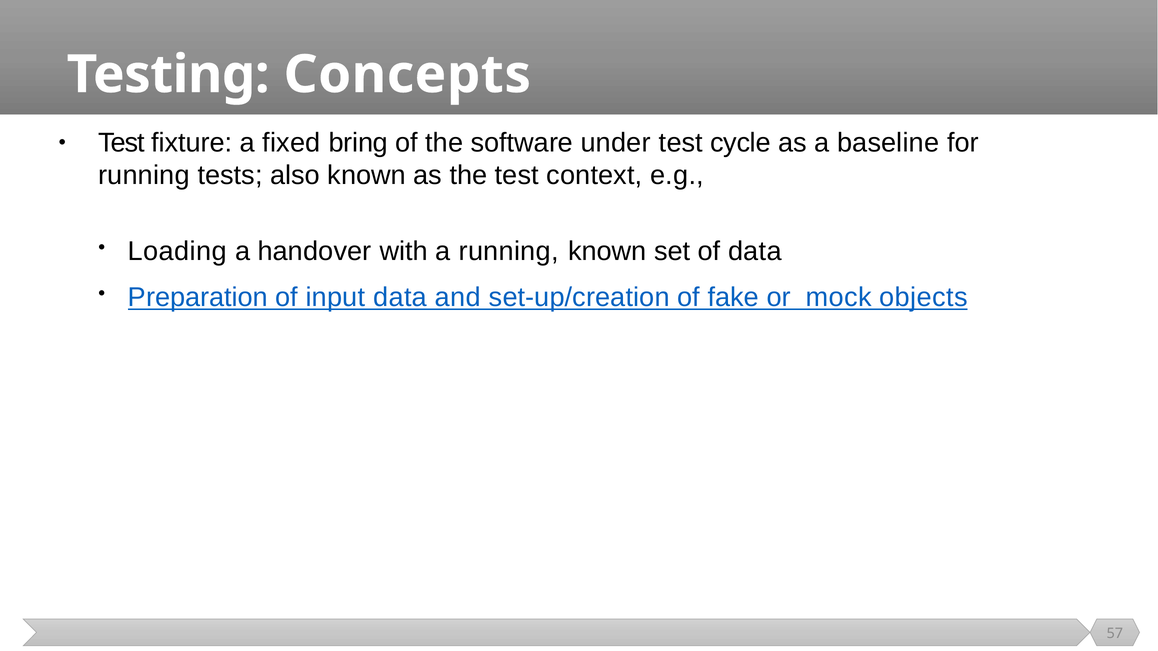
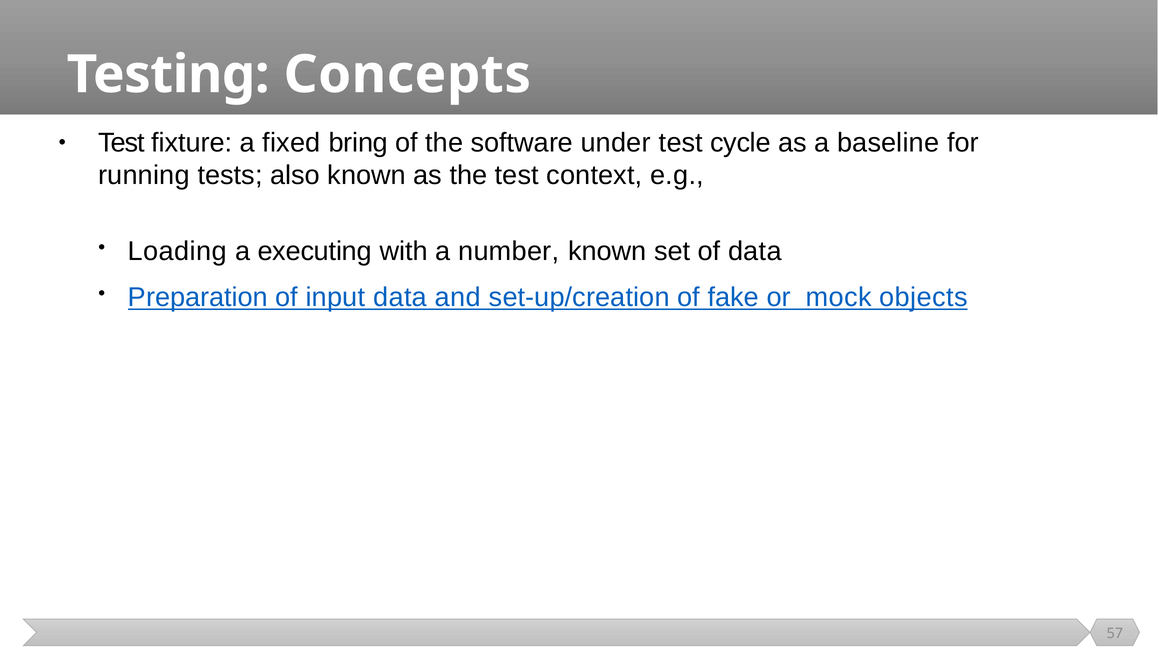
handover: handover -> executing (315, 251)
a running: running -> number (509, 251)
